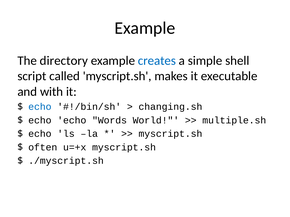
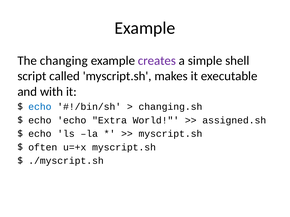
directory: directory -> changing (64, 61)
creates colour: blue -> purple (157, 61)
Words: Words -> Extra (110, 121)
multiple.sh: multiple.sh -> assigned.sh (234, 121)
